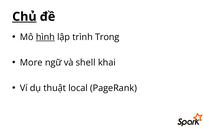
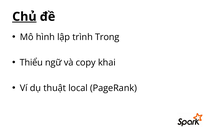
hình underline: present -> none (45, 37)
More: More -> Thiểu (31, 62)
shell: shell -> copy (86, 62)
